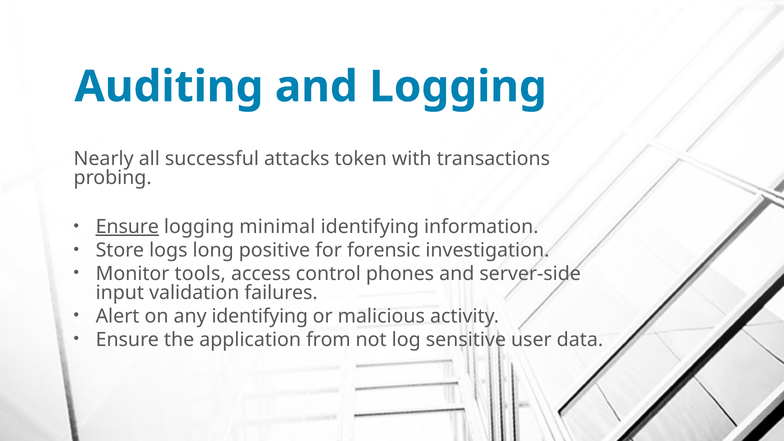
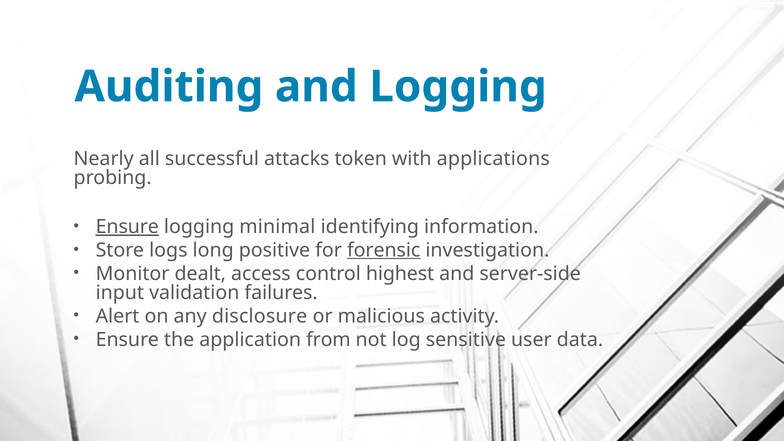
transactions: transactions -> applications (493, 159)
forensic underline: none -> present (384, 250)
tools: tools -> dealt (200, 274)
phones: phones -> highest (400, 274)
any identifying: identifying -> disclosure (260, 316)
